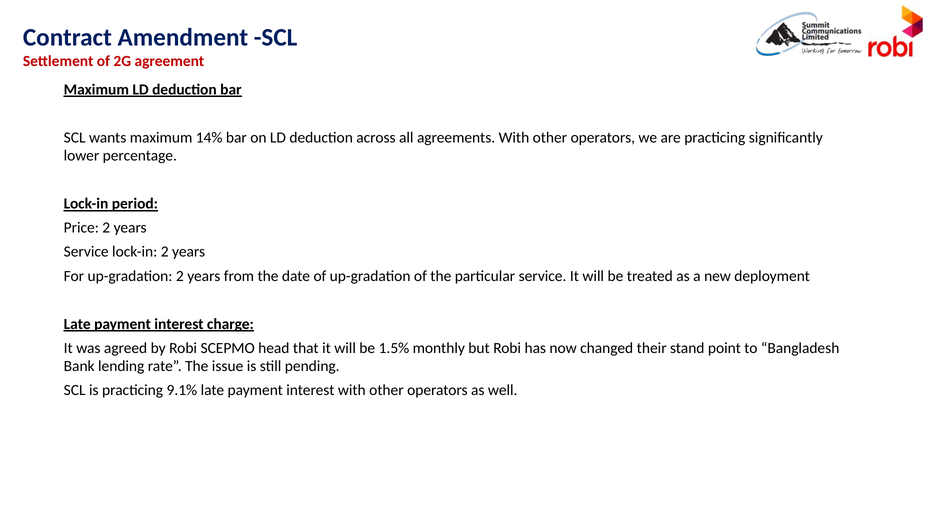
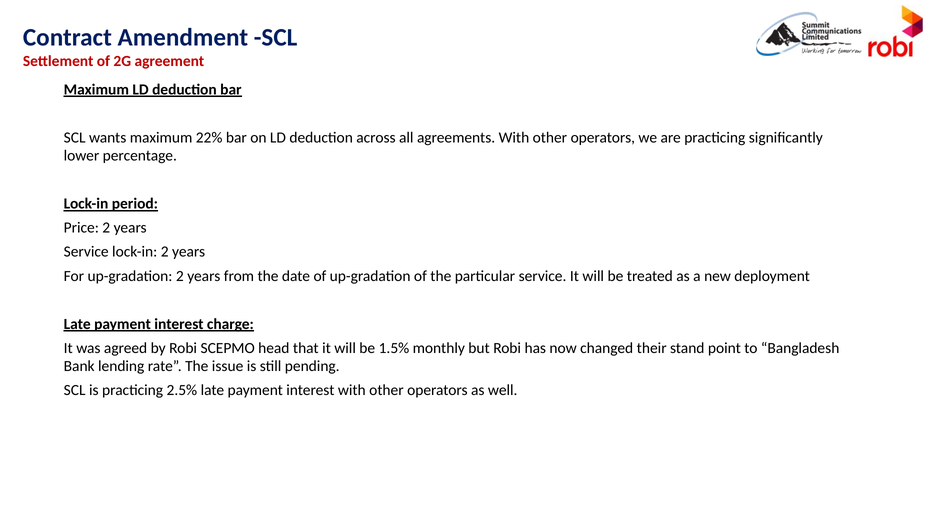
14%: 14% -> 22% (209, 138)
9.1%: 9.1% -> 2.5% (182, 390)
